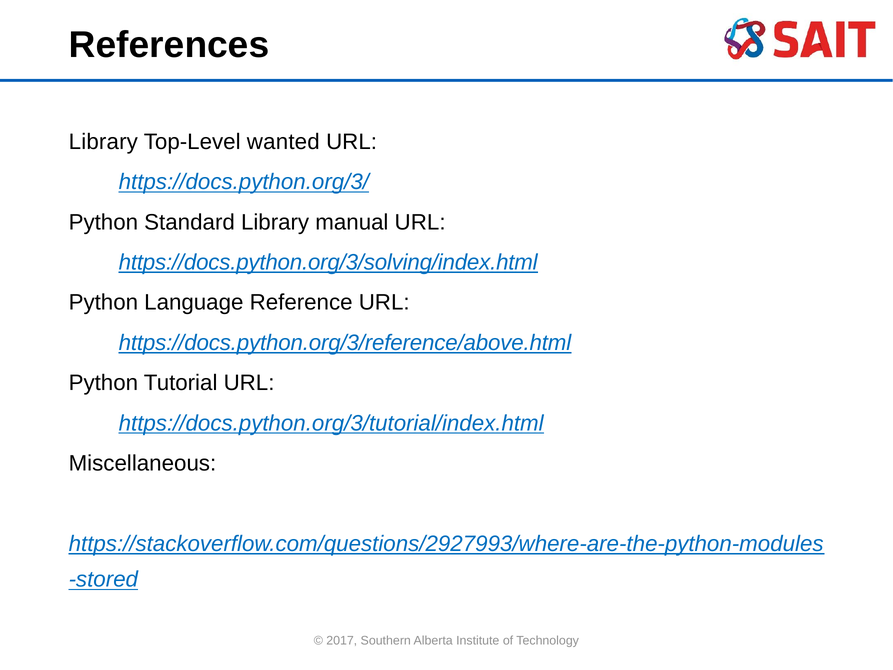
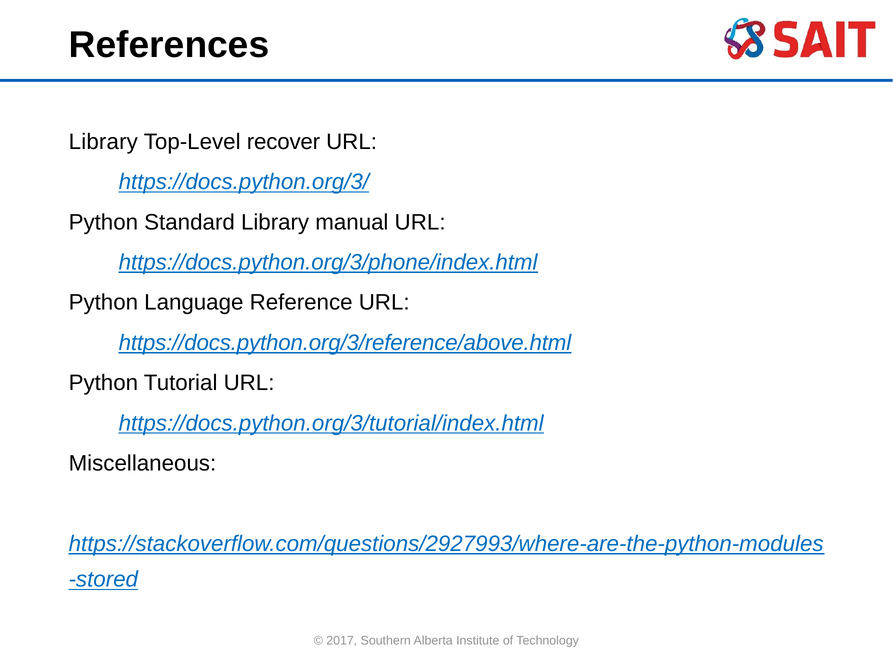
wanted: wanted -> recover (284, 142)
https://docs.python.org/3/solving/index.html: https://docs.python.org/3/solving/index.html -> https://docs.python.org/3/phone/index.html (328, 262)
